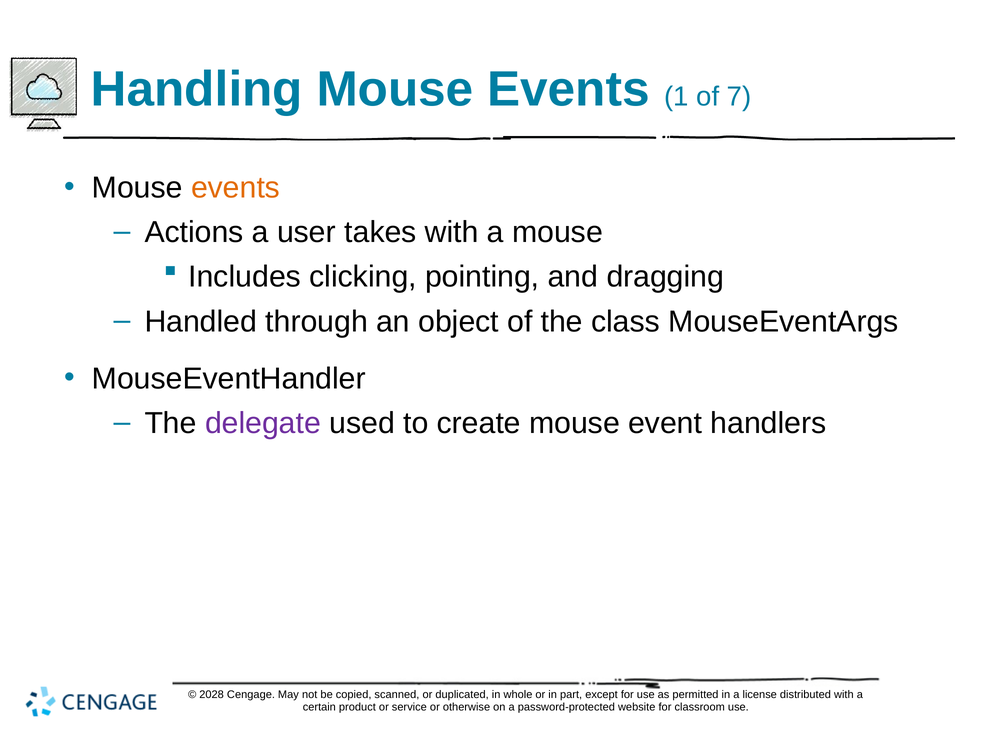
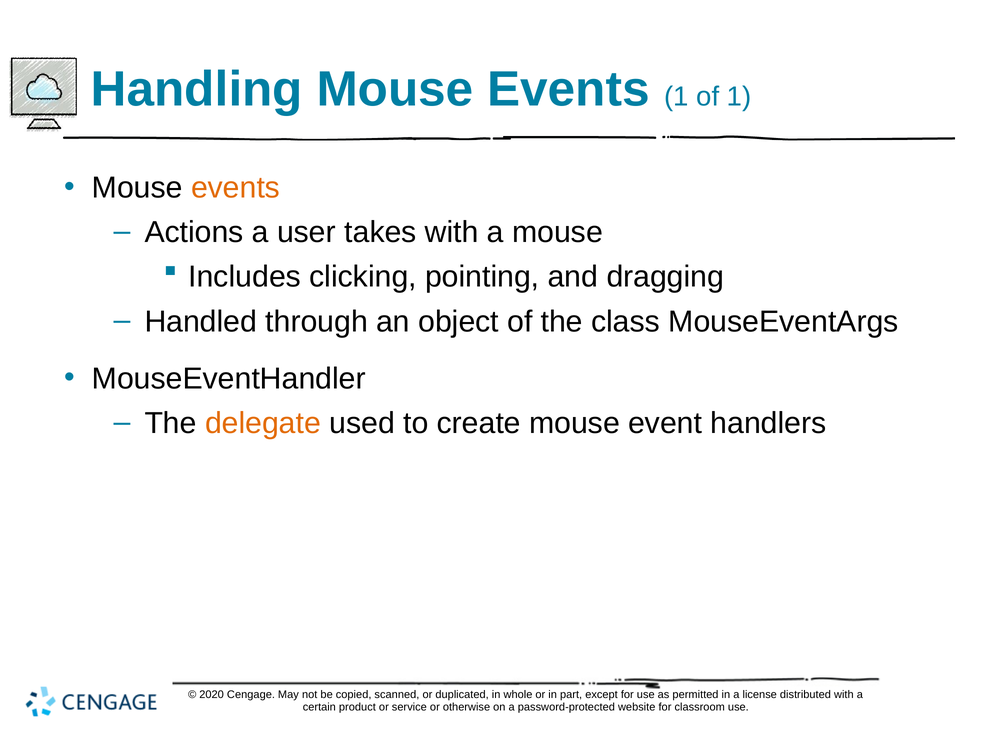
of 7: 7 -> 1 (739, 97)
delegate colour: purple -> orange (263, 423)
2028: 2028 -> 2020 (212, 695)
